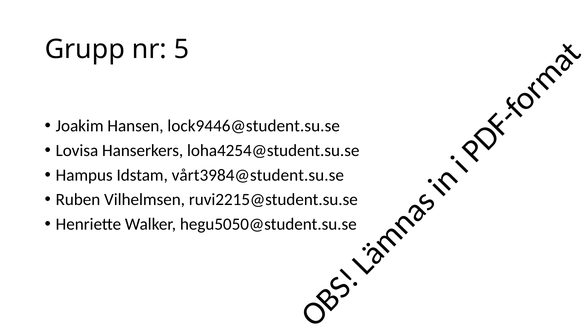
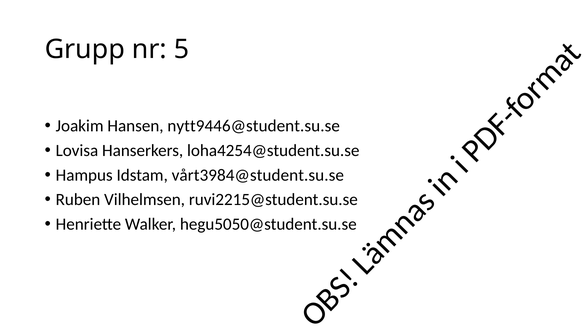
lock9446@student.su.se: lock9446@student.su.se -> nytt9446@student.su.se (254, 126)
